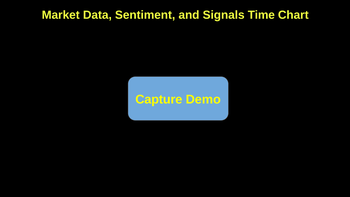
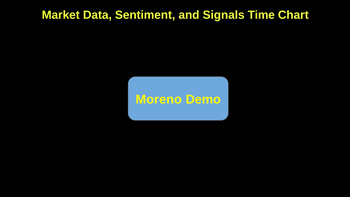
Capture: Capture -> Moreno (159, 99)
